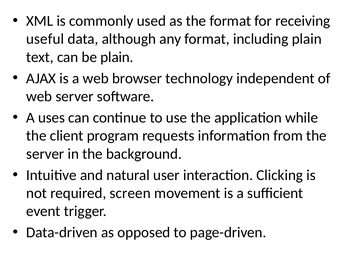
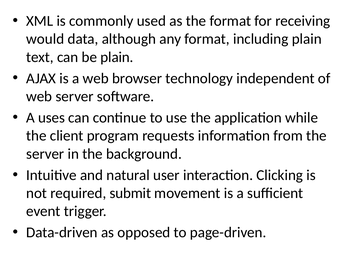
useful: useful -> would (45, 39)
screen: screen -> submit (130, 193)
